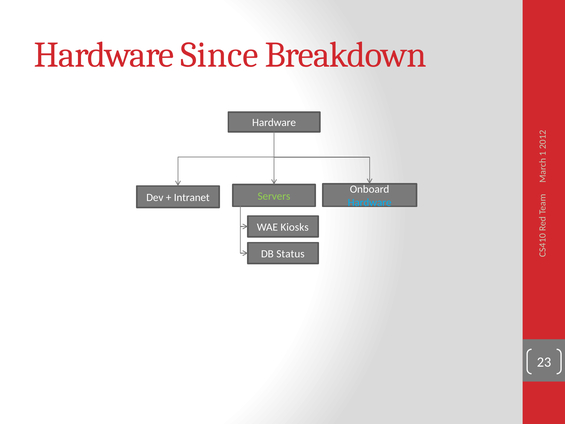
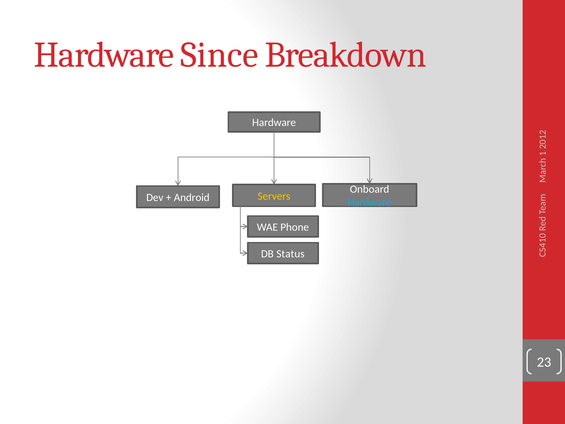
Servers colour: light green -> yellow (274, 196)
Intranet: Intranet -> Android (192, 197)
Kiosks: Kiosks -> Phone (295, 227)
